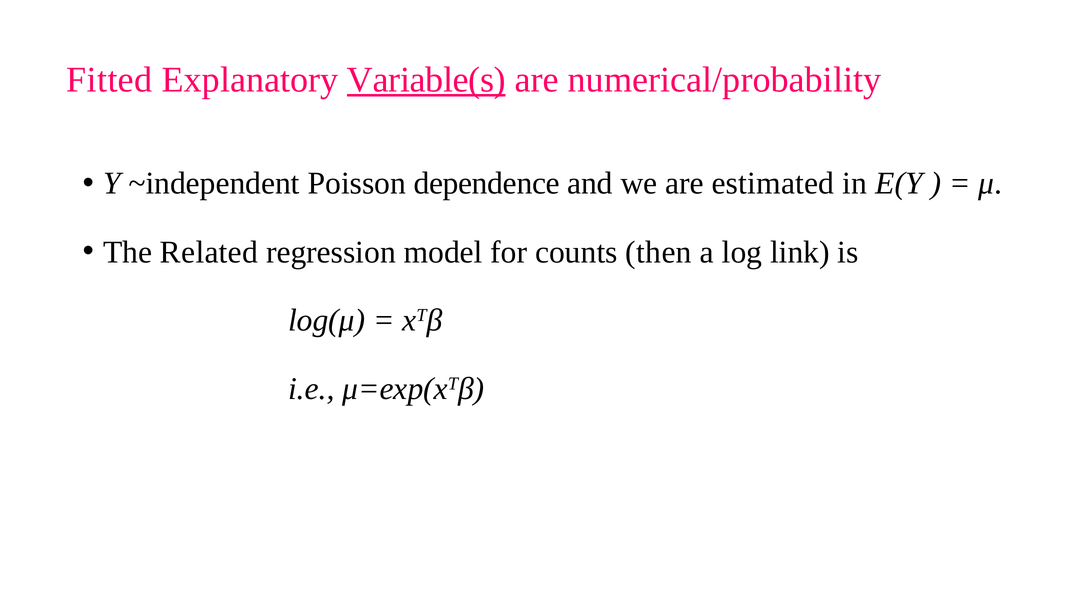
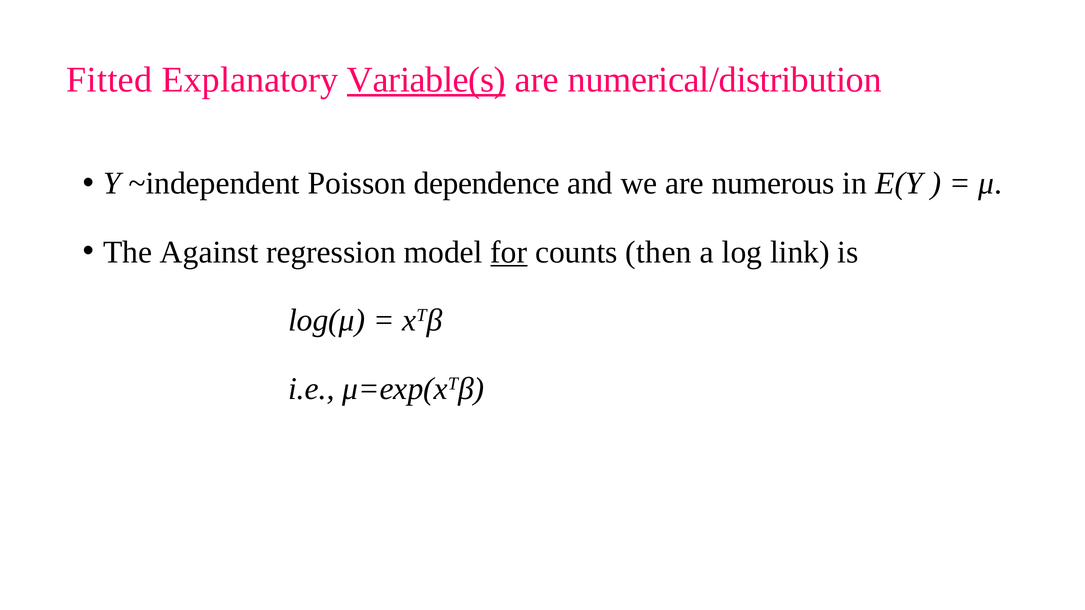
numerical/probability: numerical/probability -> numerical/distribution (725, 80)
estimated: estimated -> numerous (773, 183)
Related: Related -> Against (209, 252)
for underline: none -> present (509, 252)
